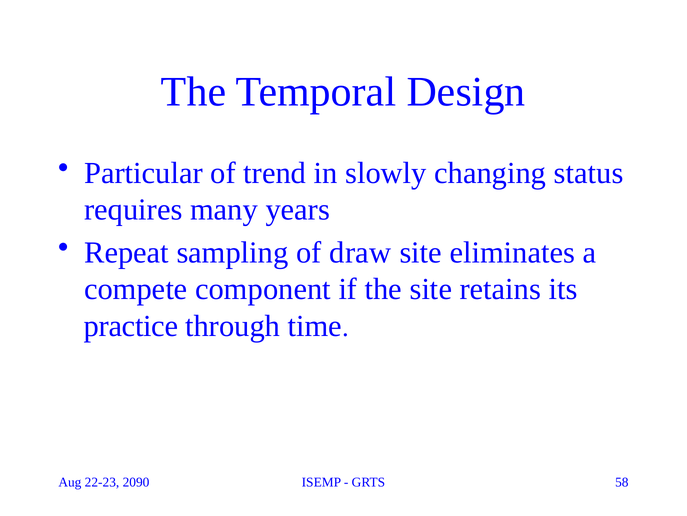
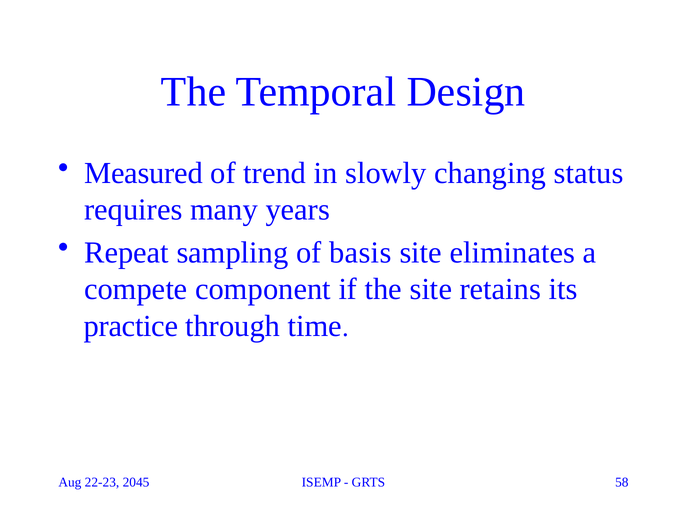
Particular: Particular -> Measured (144, 173)
draw: draw -> basis (360, 252)
2090: 2090 -> 2045 (136, 482)
